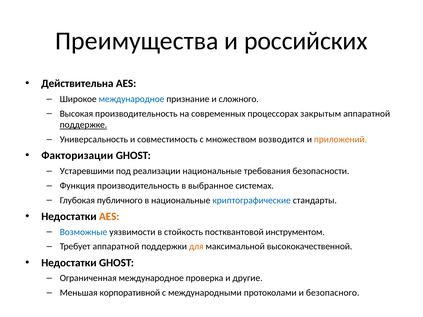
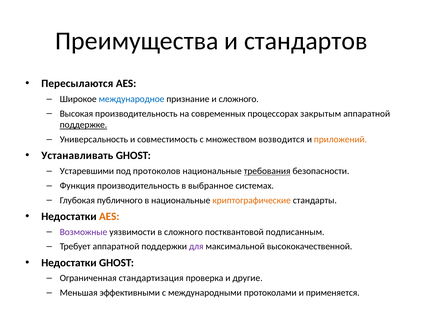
российских: российских -> стандартов (306, 41)
Действительна: Действительна -> Пересылаются (77, 84)
Факторизации: Факторизации -> Устанавливать (77, 156)
реализации: реализации -> протоколов (157, 171)
требования underline: none -> present (267, 171)
криптографические colour: blue -> orange (252, 200)
Возможные colour: blue -> purple (84, 232)
в стойкость: стойкость -> сложного (184, 232)
инструментом: инструментом -> подписанным (295, 232)
для colour: orange -> purple (196, 247)
Ограниченная международное: международное -> стандартизация (151, 278)
корпоративной: корпоративной -> эффективными (130, 293)
безопасного: безопасного -> применяется (333, 293)
